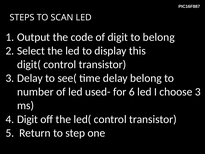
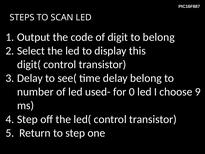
6: 6 -> 0 (132, 92)
choose 3: 3 -> 9 (198, 92)
Digit: Digit -> Step (27, 119)
